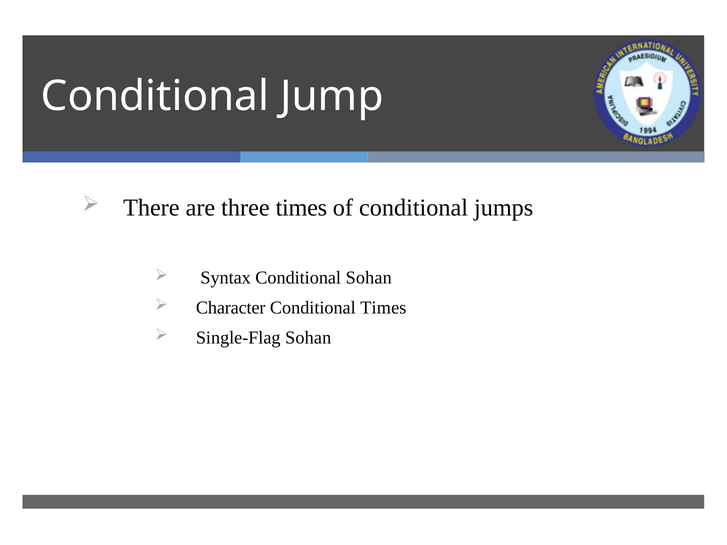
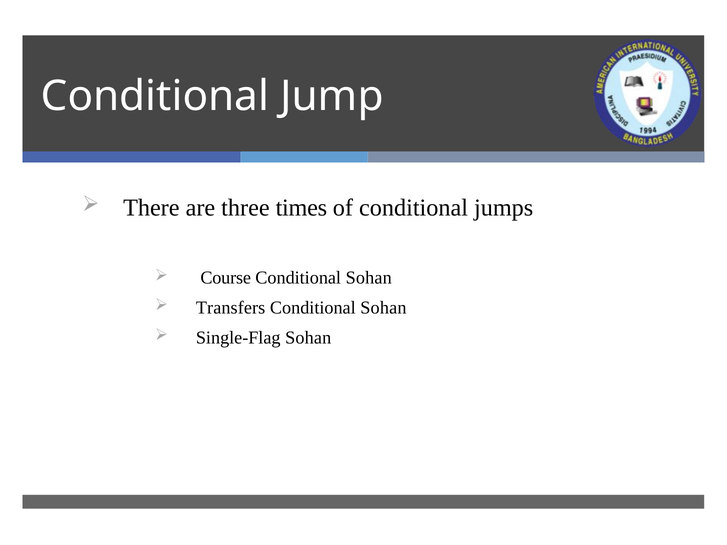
Syntax: Syntax -> Course (226, 278)
Character: Character -> Transfers (231, 308)
Times: Times -> Sohan (383, 308)
